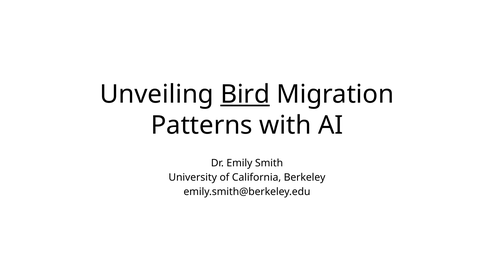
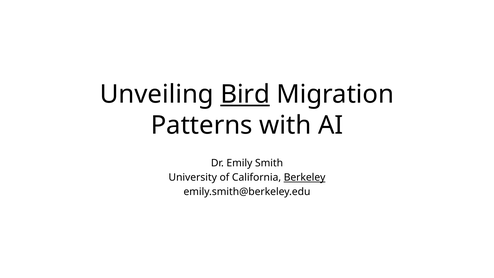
Berkeley underline: none -> present (305, 177)
